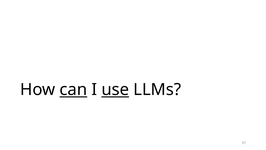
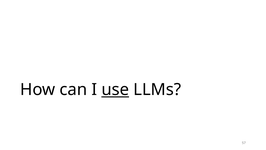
can underline: present -> none (73, 89)
